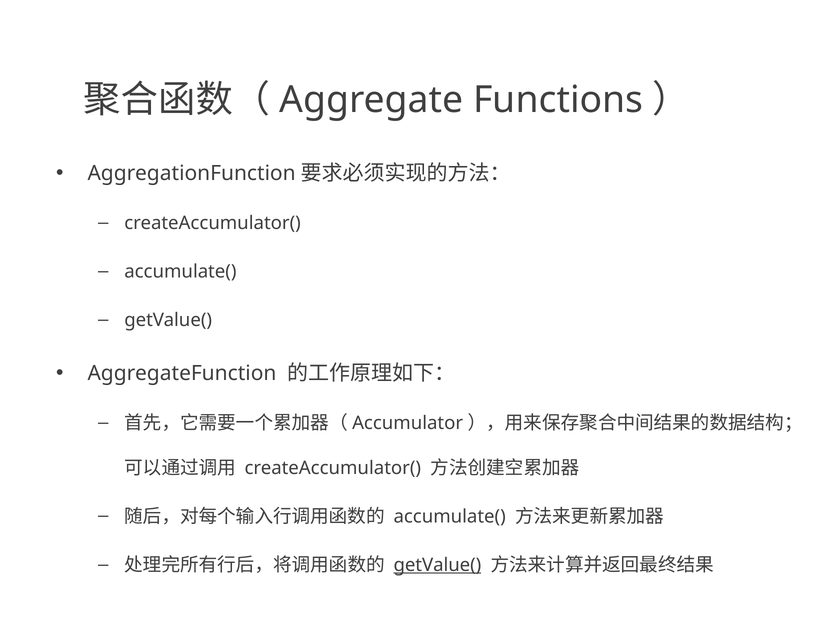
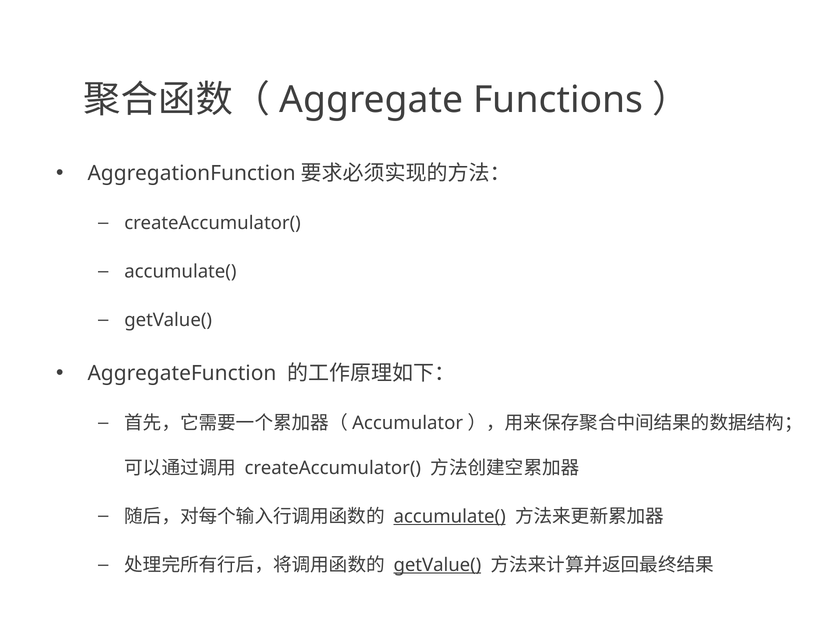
accumulate( underline: none -> present (450, 516)
